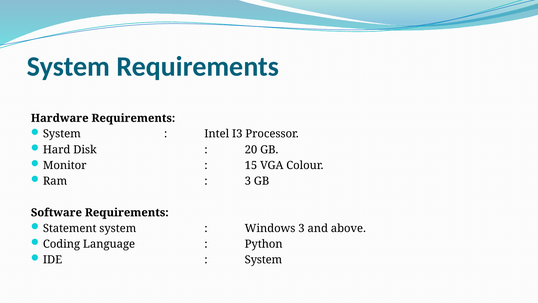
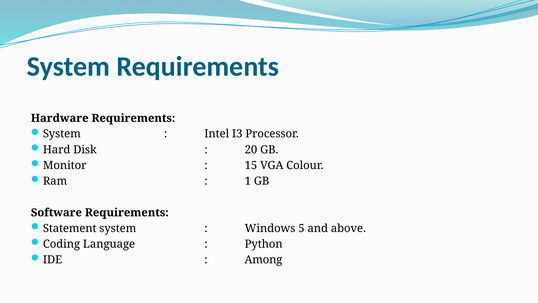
3: 3 -> 1 (248, 181)
Windows 3: 3 -> 5 (301, 228)
System: System -> Among (263, 259)
